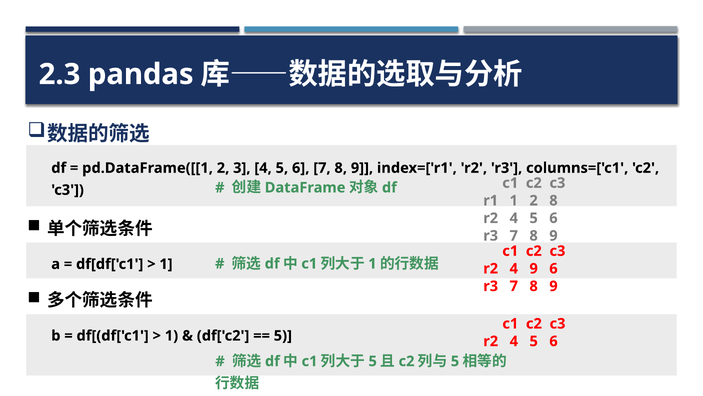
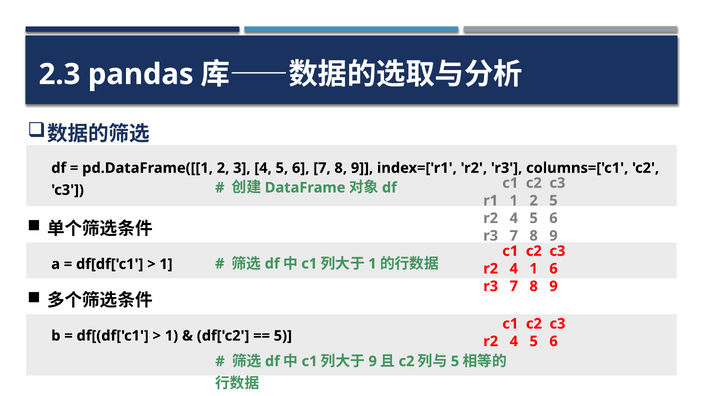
2 8: 8 -> 5 (553, 200)
4 9: 9 -> 1 (534, 268)
5: 5 -> 9 (373, 361)
